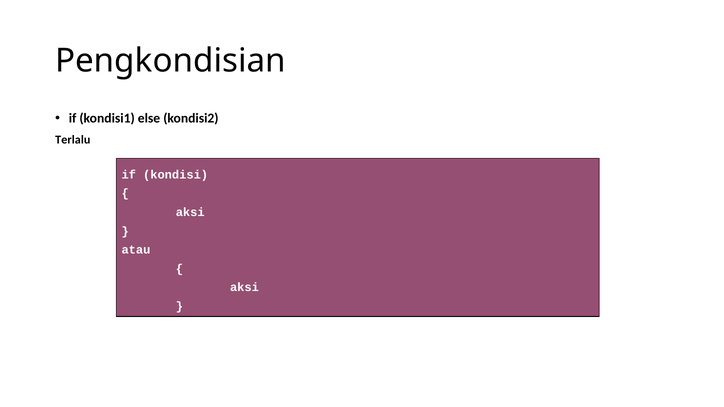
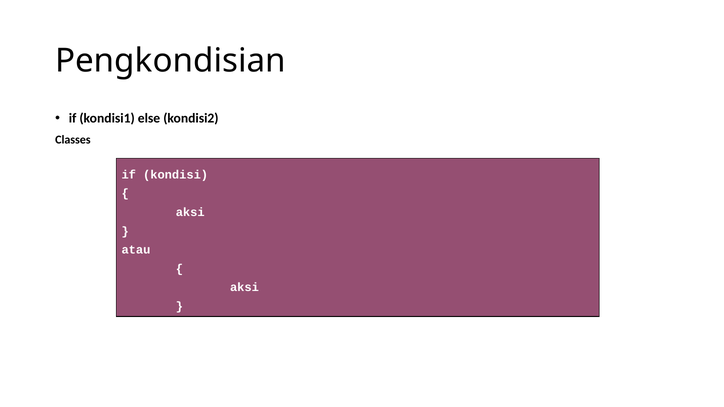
Terlalu: Terlalu -> Classes (73, 140)
